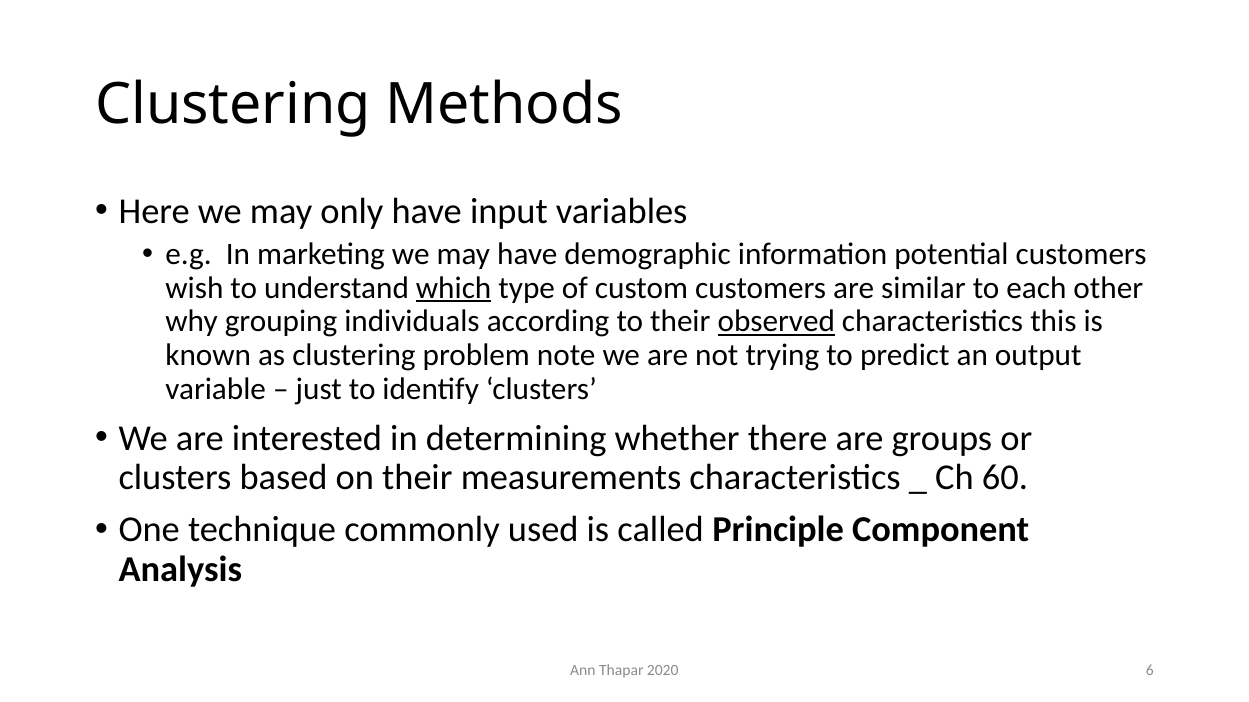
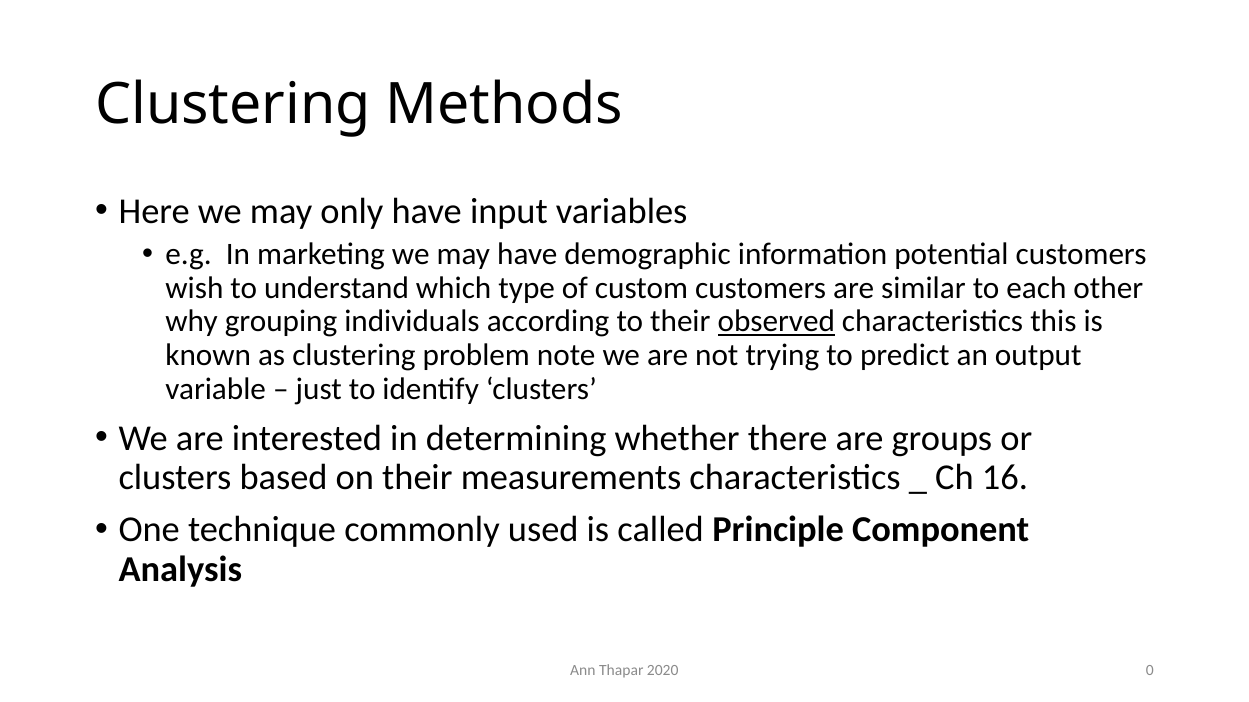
which underline: present -> none (454, 288)
60: 60 -> 16 (1005, 478)
6: 6 -> 0 (1150, 671)
